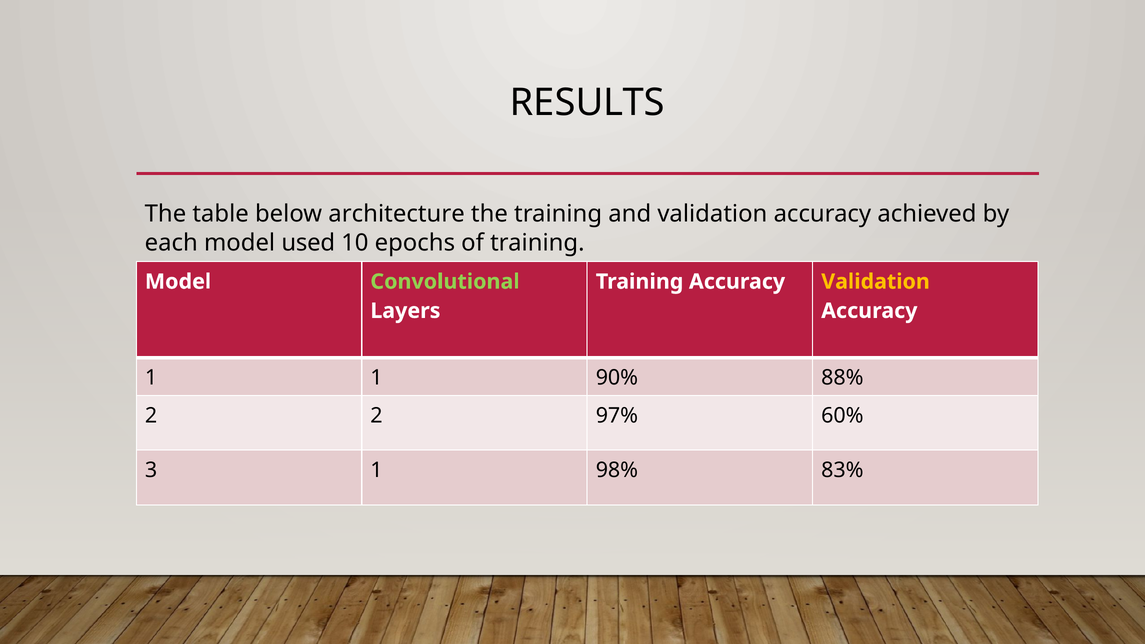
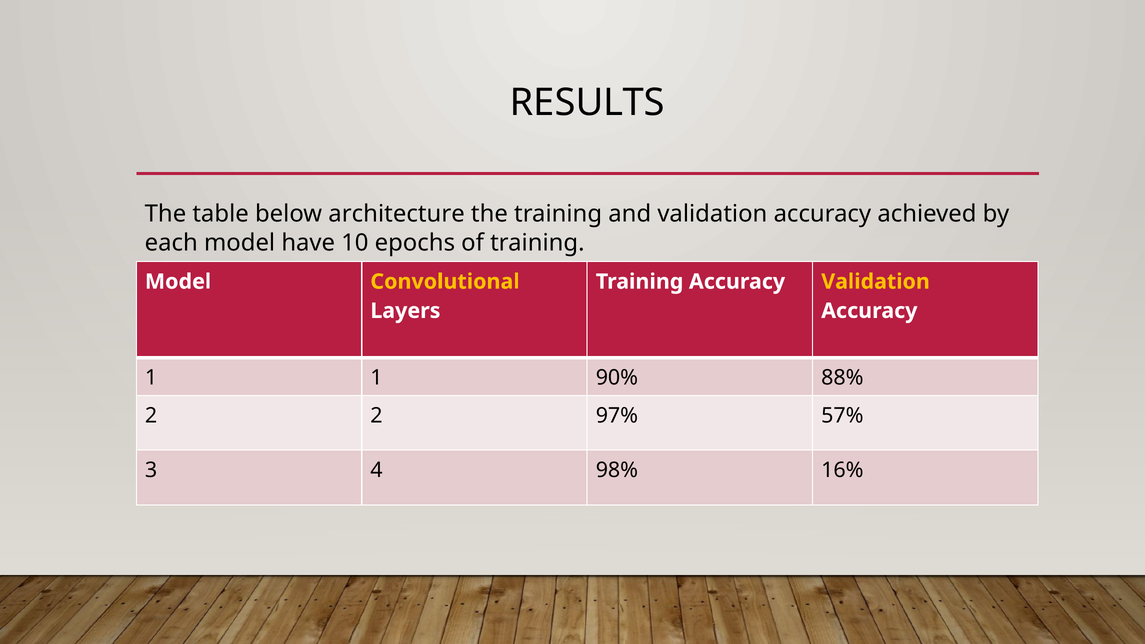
used: used -> have (308, 243)
Convolutional colour: light green -> yellow (445, 282)
60%: 60% -> 57% (842, 416)
3 1: 1 -> 4 (376, 470)
83%: 83% -> 16% (842, 470)
